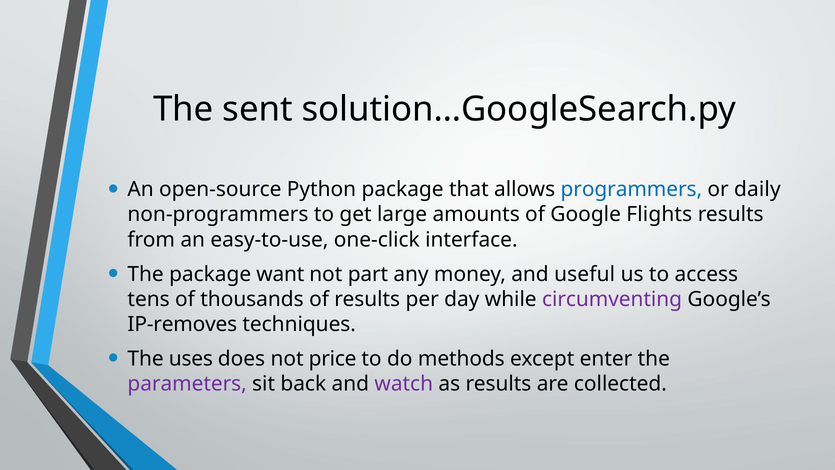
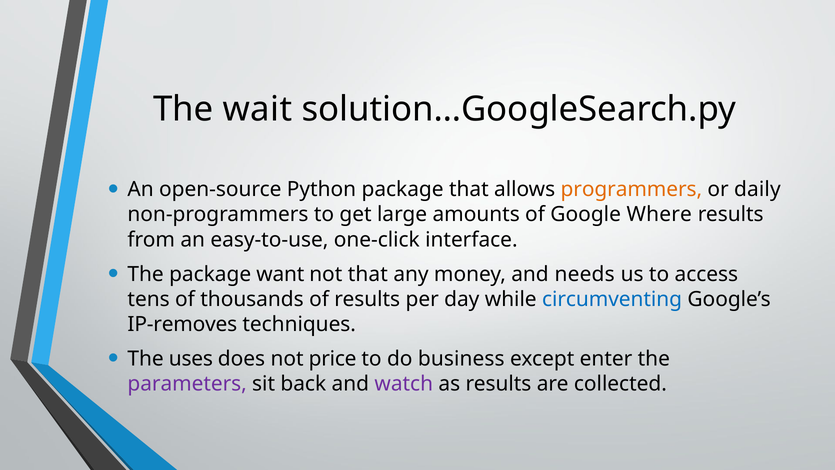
sent: sent -> wait (257, 109)
programmers colour: blue -> orange (631, 189)
Flights: Flights -> Where (659, 214)
not part: part -> that (368, 274)
useful: useful -> needs (585, 274)
circumventing colour: purple -> blue (612, 299)
methods: methods -> business (461, 358)
